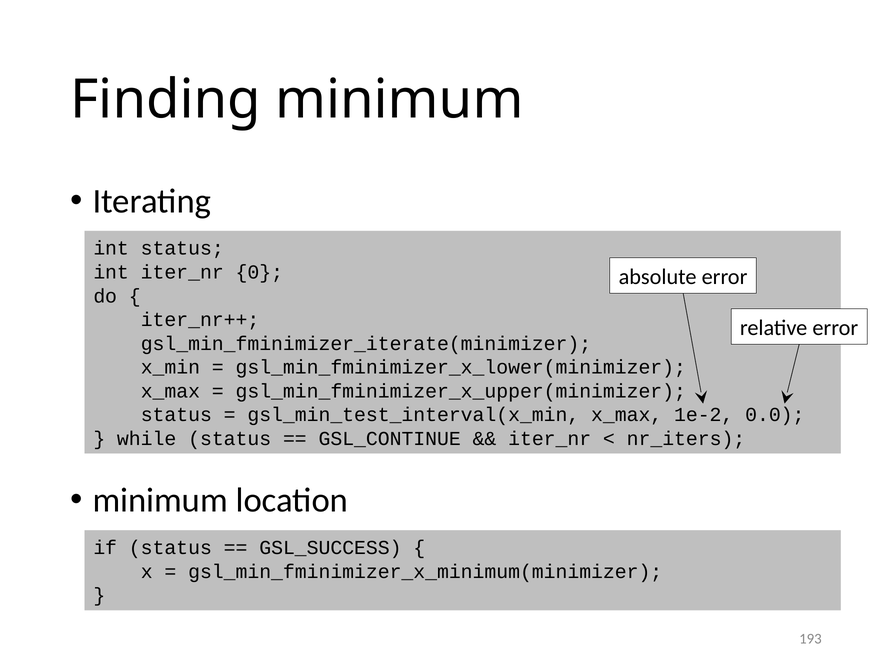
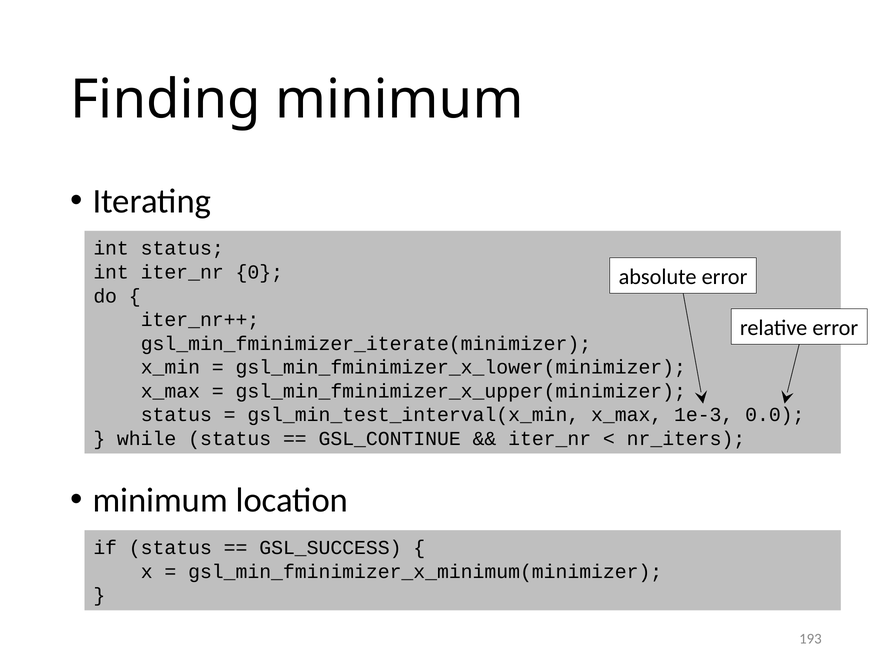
1e-2: 1e-2 -> 1e-3 (704, 415)
